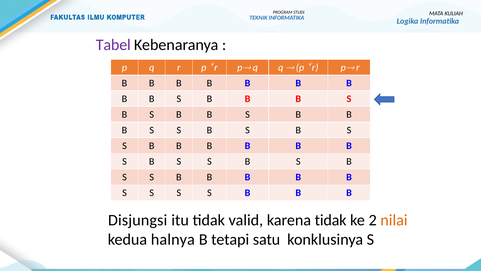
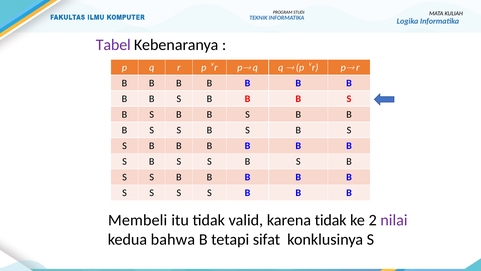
Disjungsi: Disjungsi -> Membeli (138, 220)
nilai colour: orange -> purple (394, 220)
halnya: halnya -> bahwa (173, 239)
satu: satu -> sifat (267, 239)
